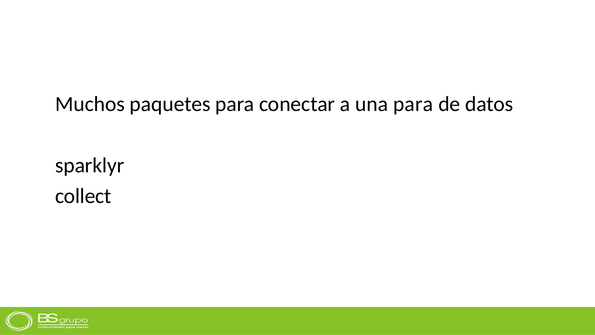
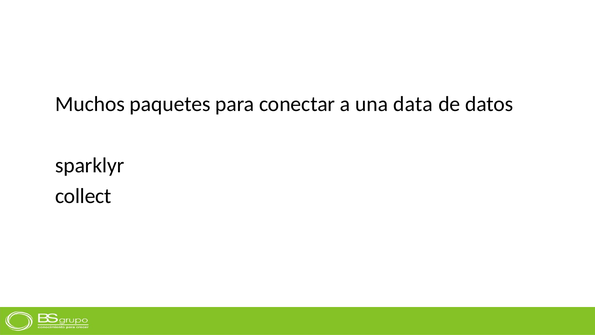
una para: para -> data (413, 104)
